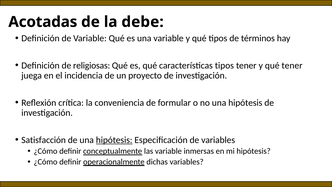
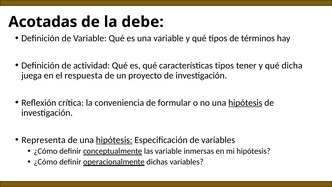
religiosas: religiosas -> actividad (92, 65)
qué tener: tener -> dicha (292, 65)
incidencia: incidencia -> respuesta (83, 75)
hipótesis underline: none -> present (245, 103)
Satisfacción: Satisfacción -> Representa (44, 140)
